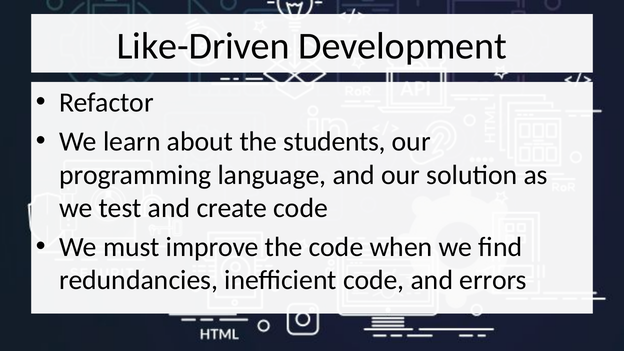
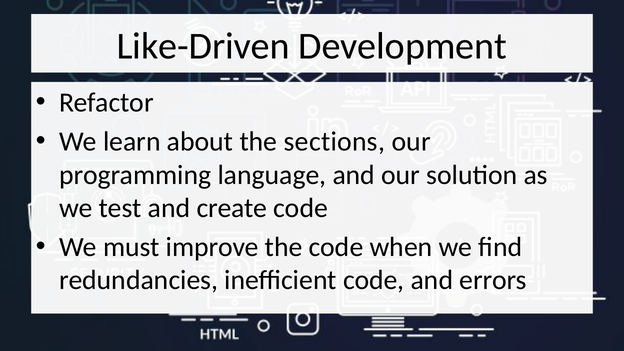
students: students -> sections (334, 142)
